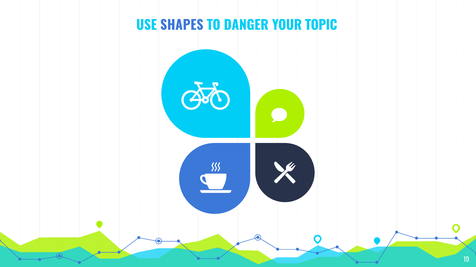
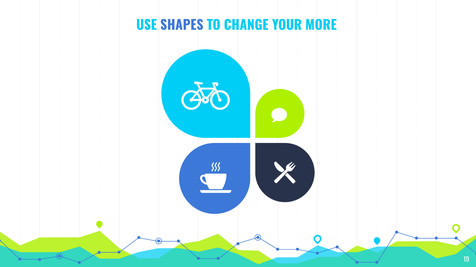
DANGER: DANGER -> CHANGE (246, 25)
TOPIC: TOPIC -> MORE (321, 25)
